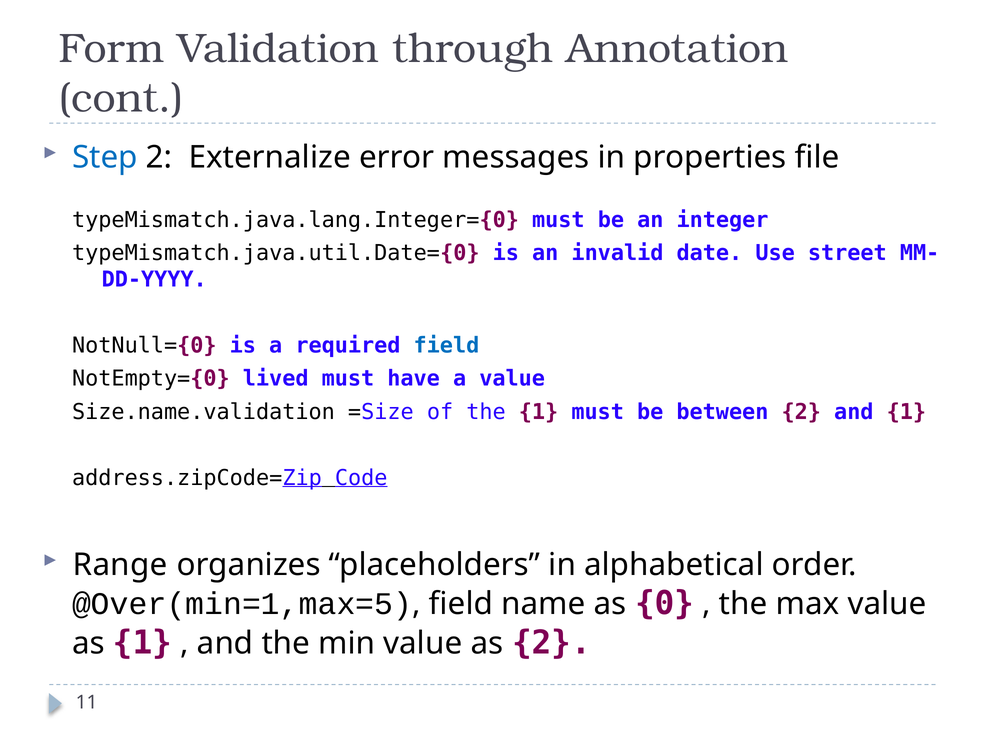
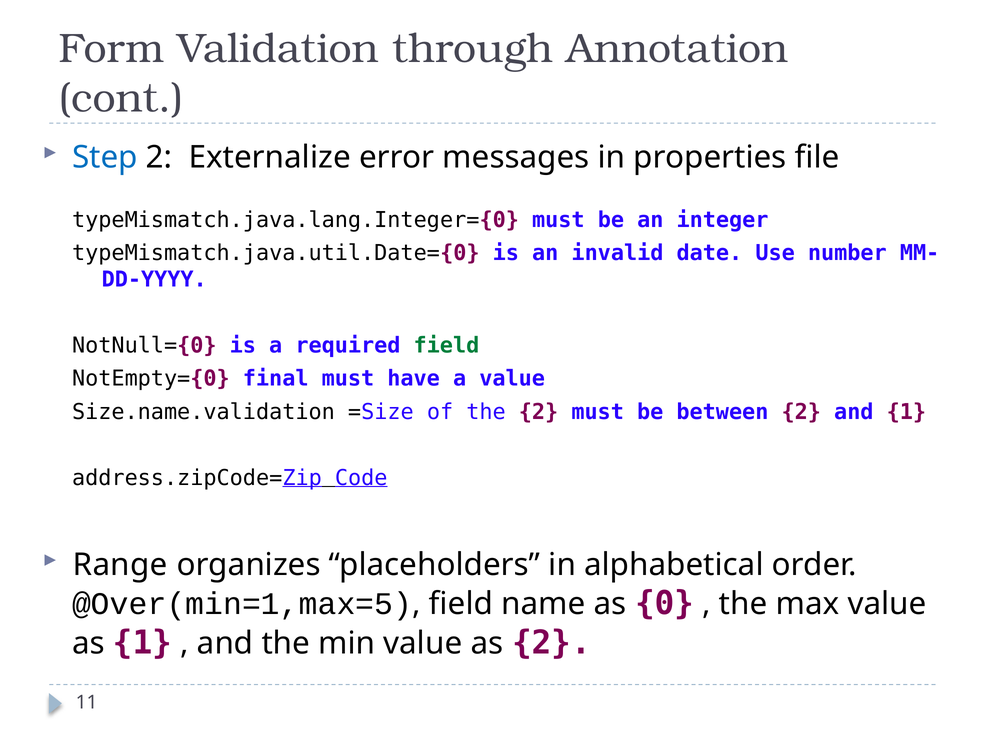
street: street -> number (847, 253)
field colour: blue -> green (446, 346)
lived: lived -> final (276, 379)
the 1: 1 -> 2 (539, 412)
